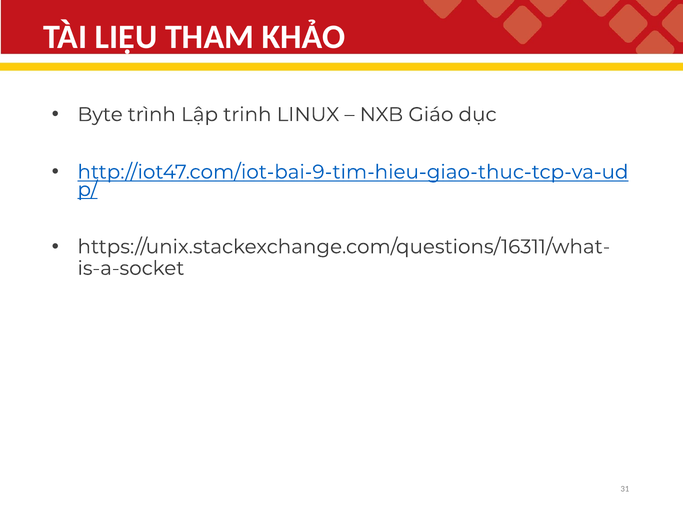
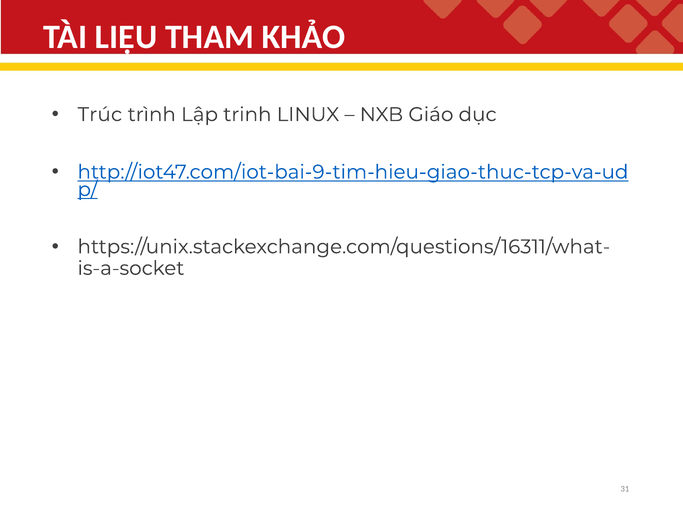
Byte: Byte -> Trúc (100, 115)
